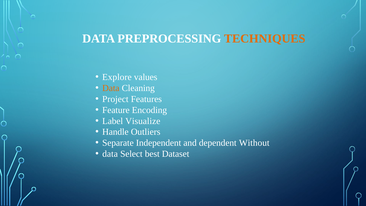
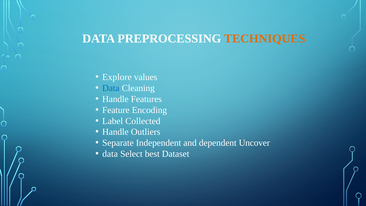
Data colour: orange -> blue (111, 88)
Project: Project -> Handle (115, 99)
Visualize: Visualize -> Collected (143, 121)
Without: Without -> Uncover (254, 143)
